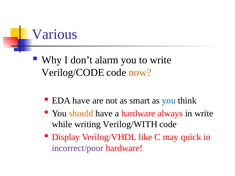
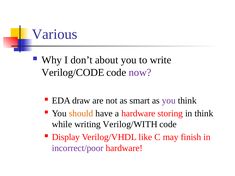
alarm: alarm -> about (107, 60)
now colour: orange -> purple (140, 73)
EDA have: have -> draw (81, 101)
you colour: blue -> purple (169, 101)
always: always -> storing (170, 113)
in write: write -> think (204, 113)
quick: quick -> finish (191, 137)
